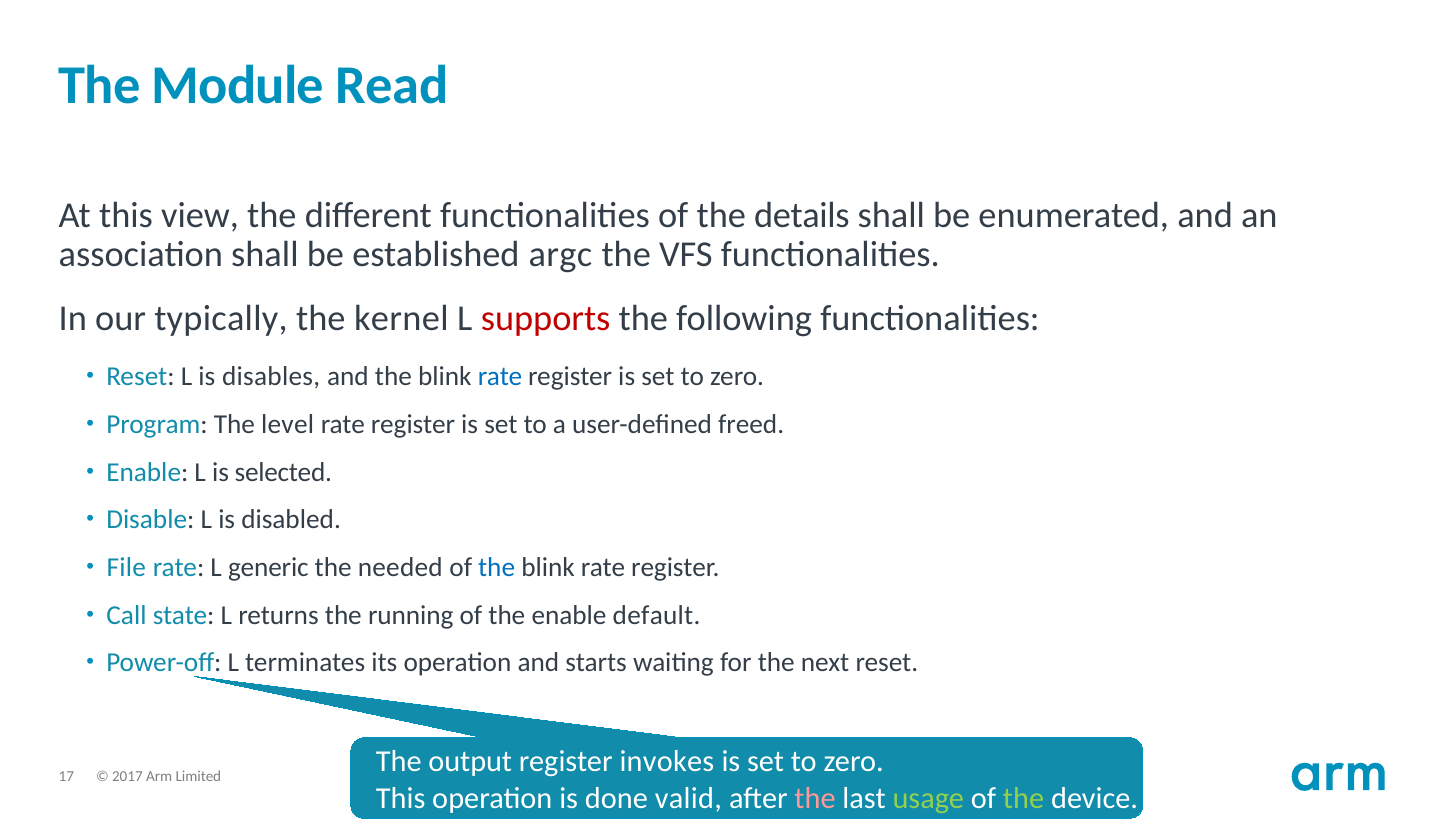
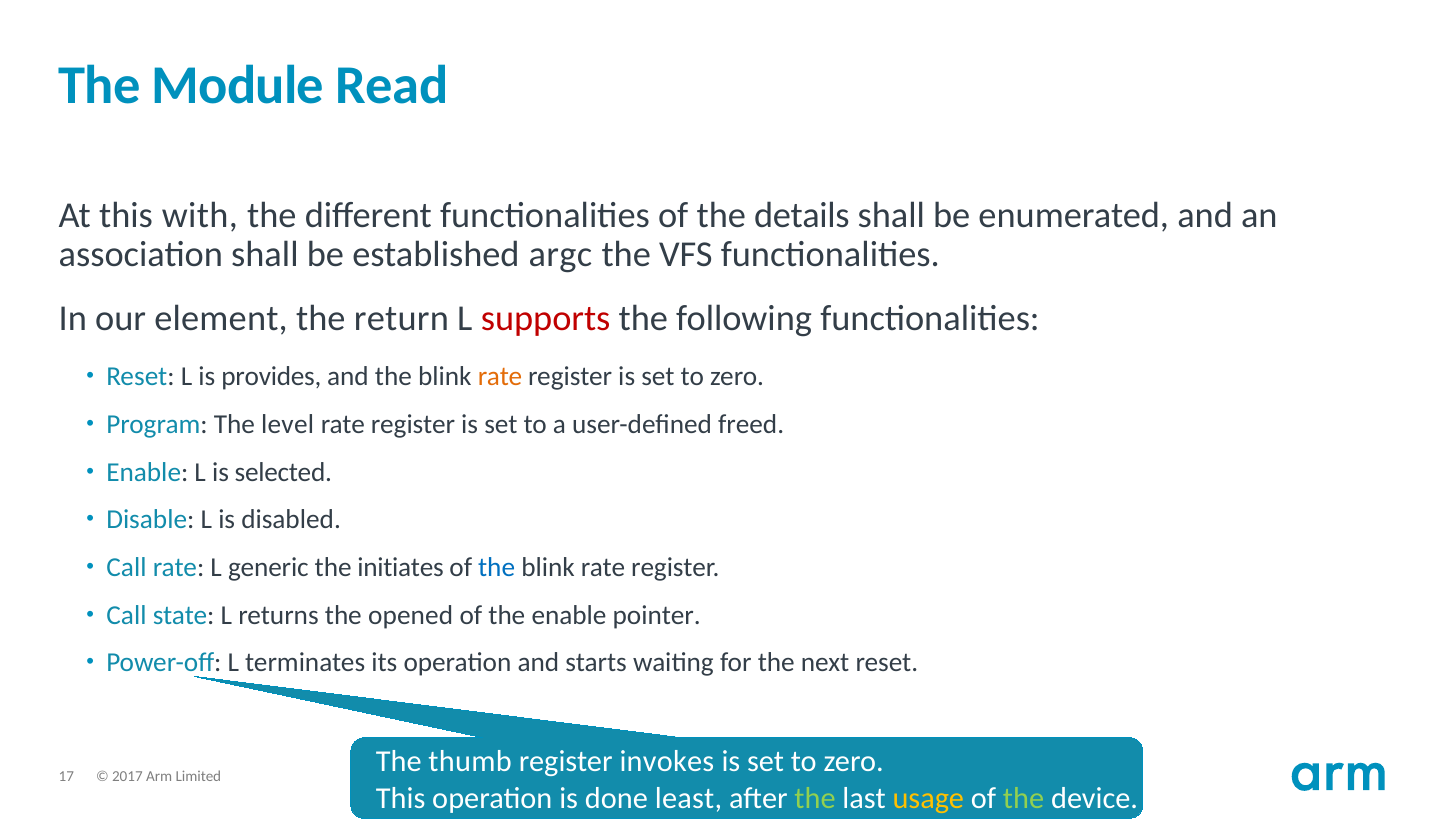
view: view -> with (200, 215)
typically: typically -> element (221, 318)
kernel: kernel -> return (401, 318)
disables: disables -> provides (271, 377)
rate colour: blue -> orange (500, 377)
File: File -> Call (126, 567)
needed: needed -> initiates (401, 567)
running: running -> opened (411, 615)
default: default -> pointer (657, 615)
output: output -> thumb (470, 761)
valid: valid -> least (688, 798)
the colour: pink -> light green (815, 798)
usage colour: light green -> yellow (928, 798)
